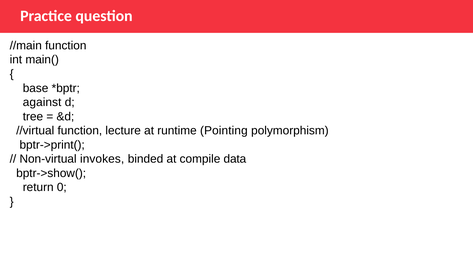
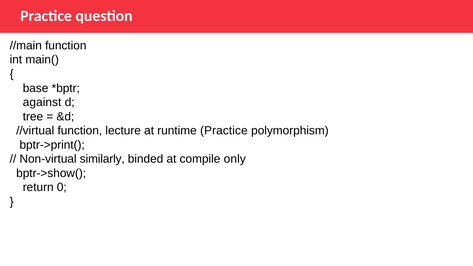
runtime Pointing: Pointing -> Practice (224, 131)
invokes: invokes -> similarly (102, 159)
data: data -> only (235, 159)
